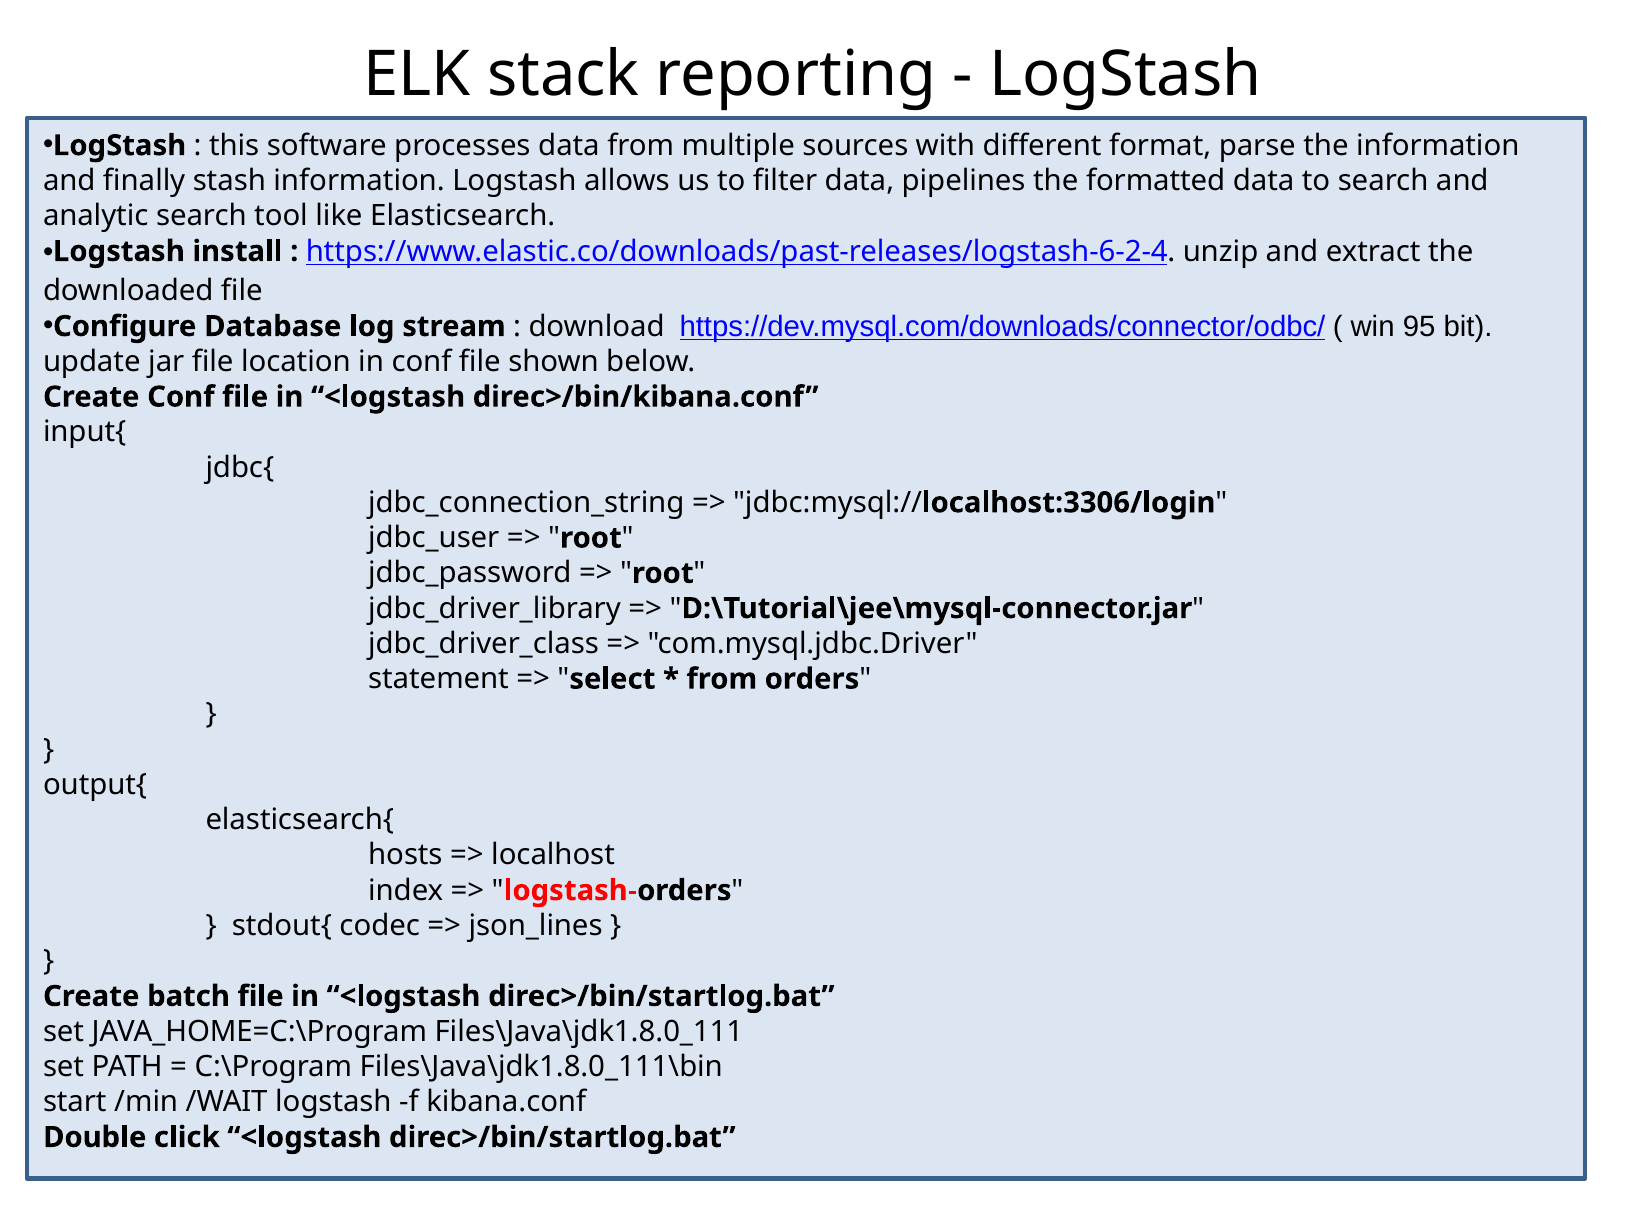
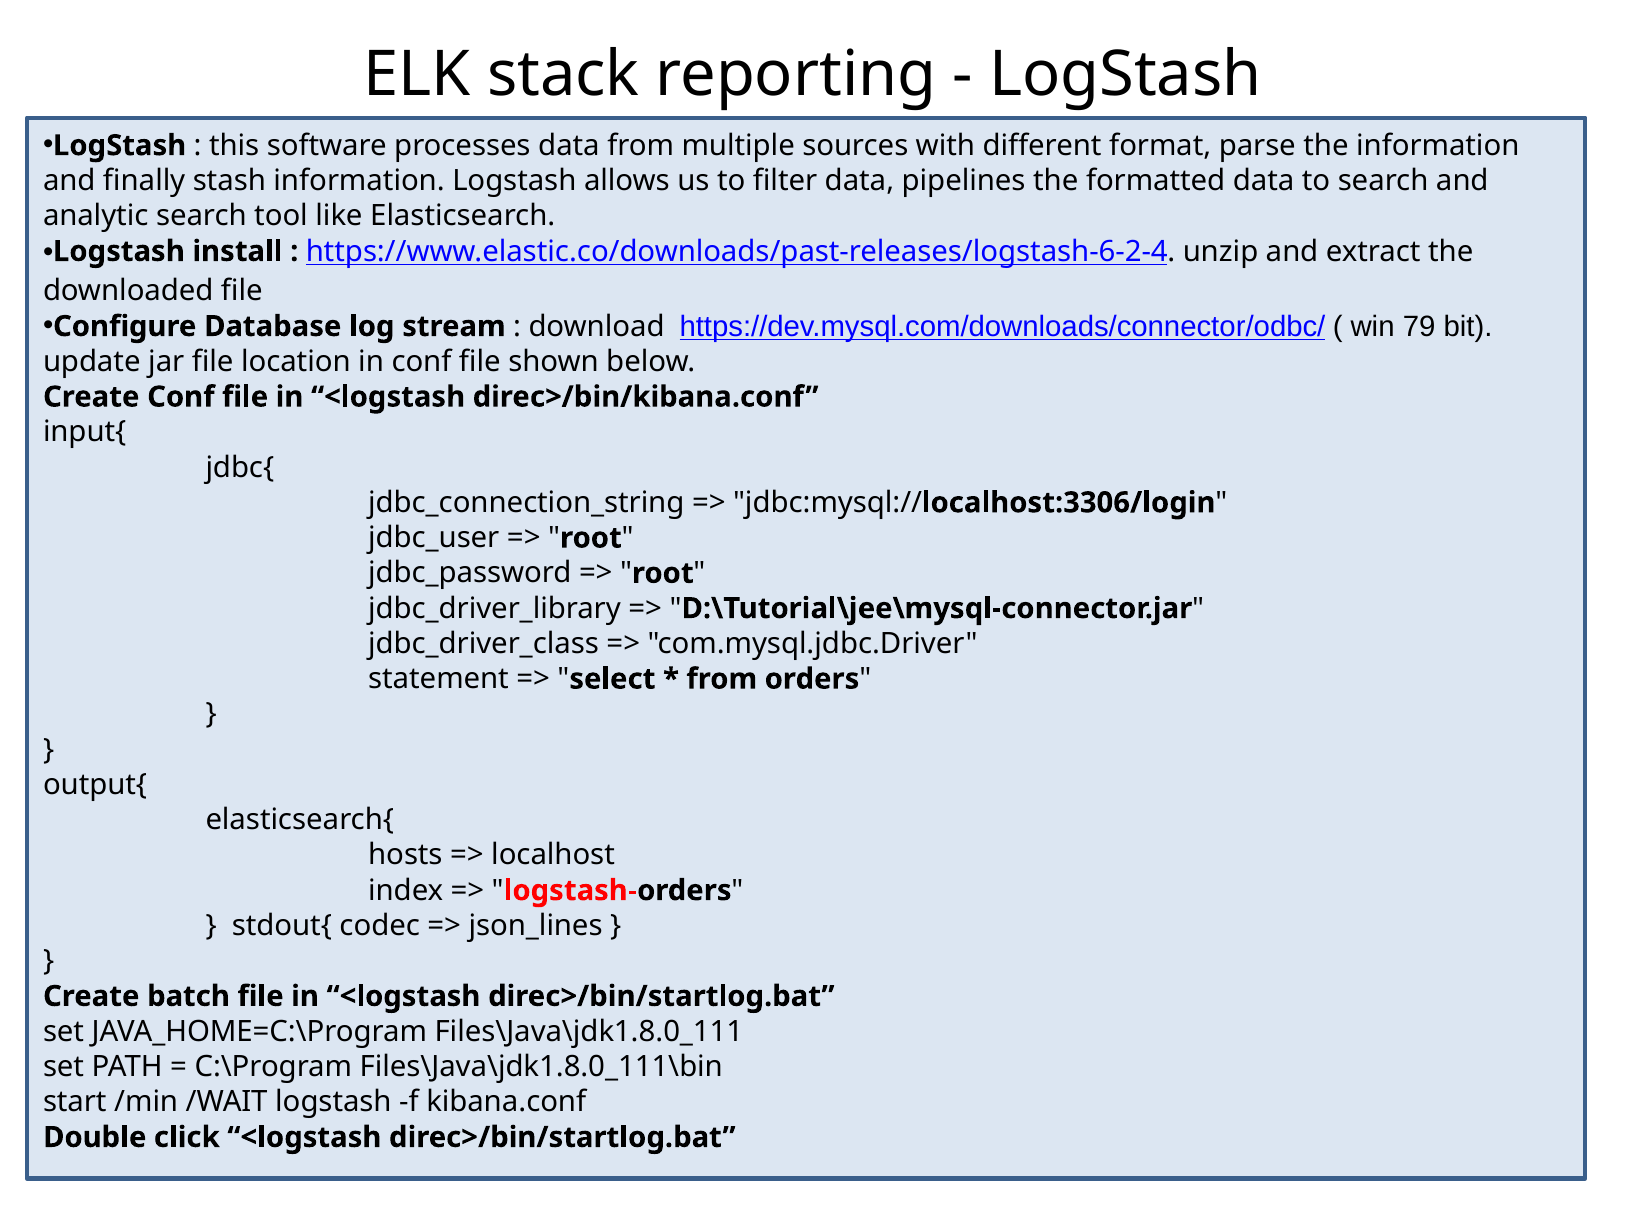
95: 95 -> 79 (1419, 327)
